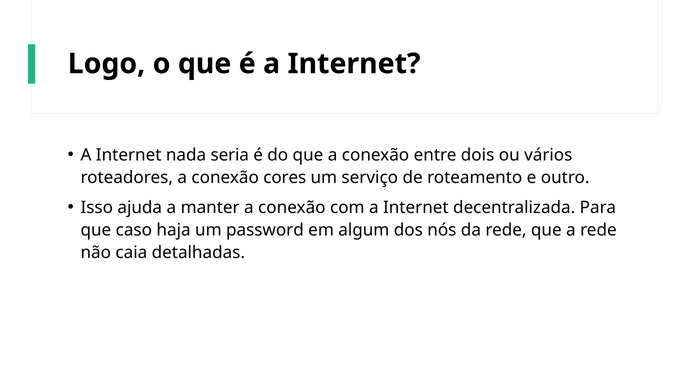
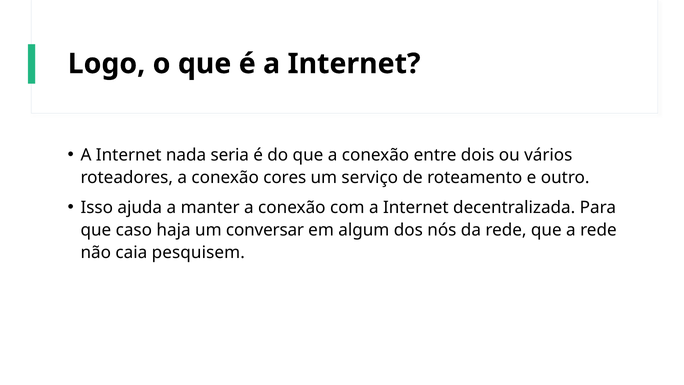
password: password -> conversar (265, 230)
detalhadas: detalhadas -> pesquisem (198, 252)
